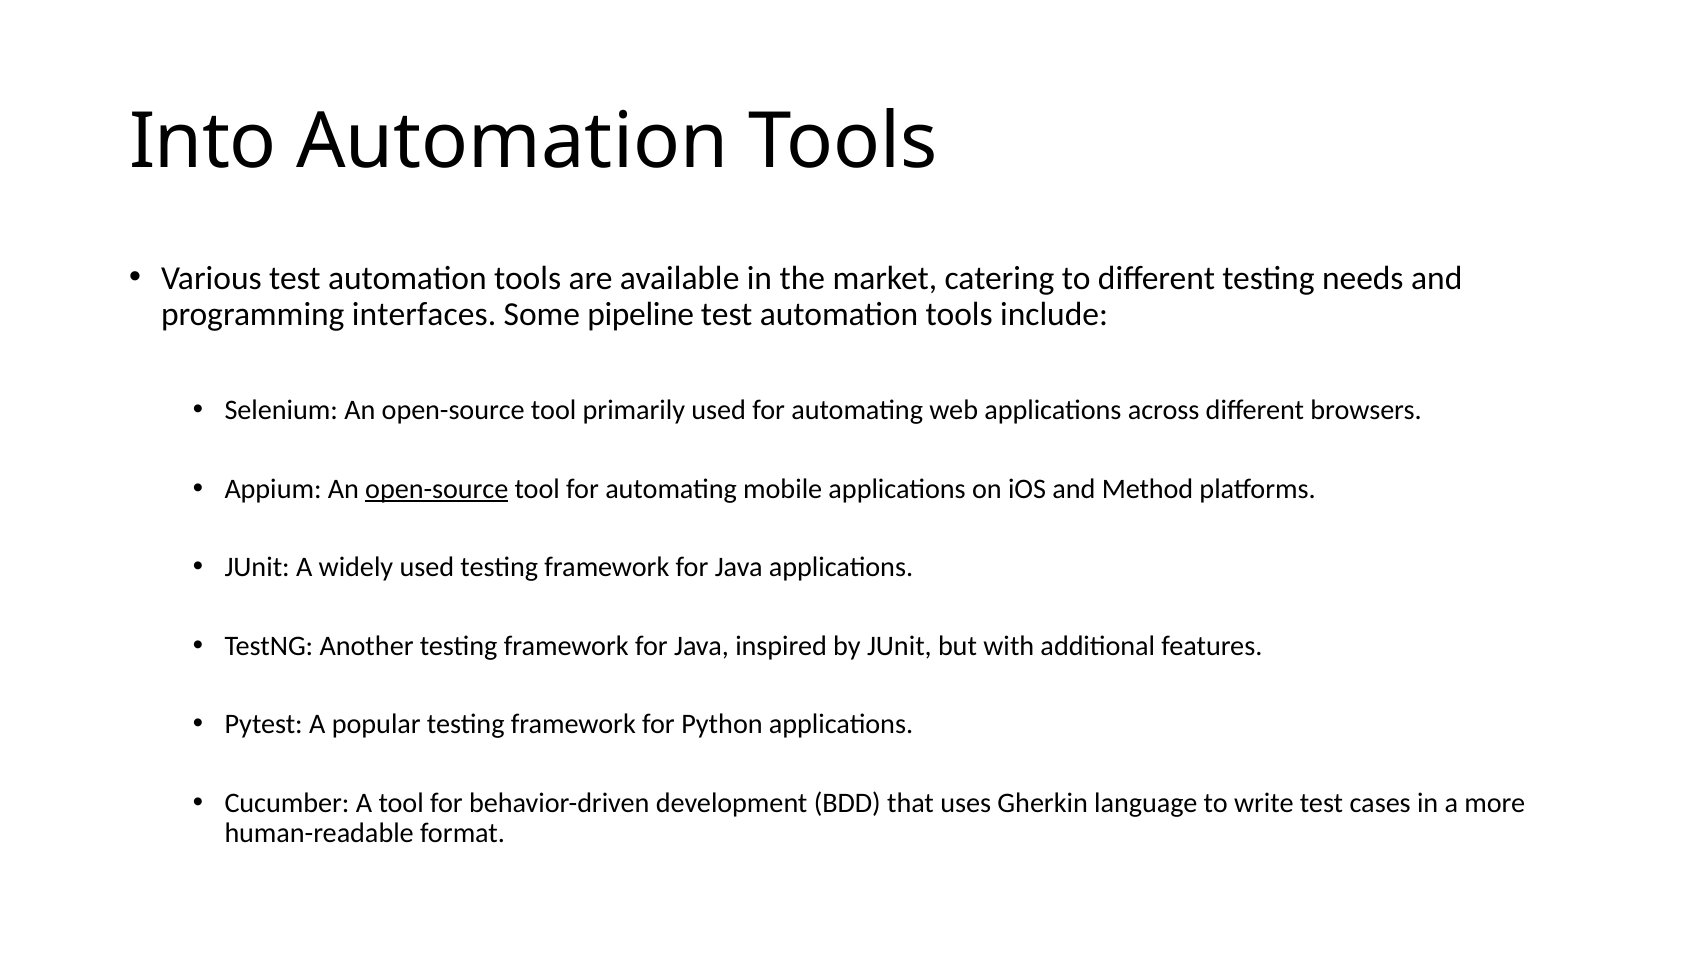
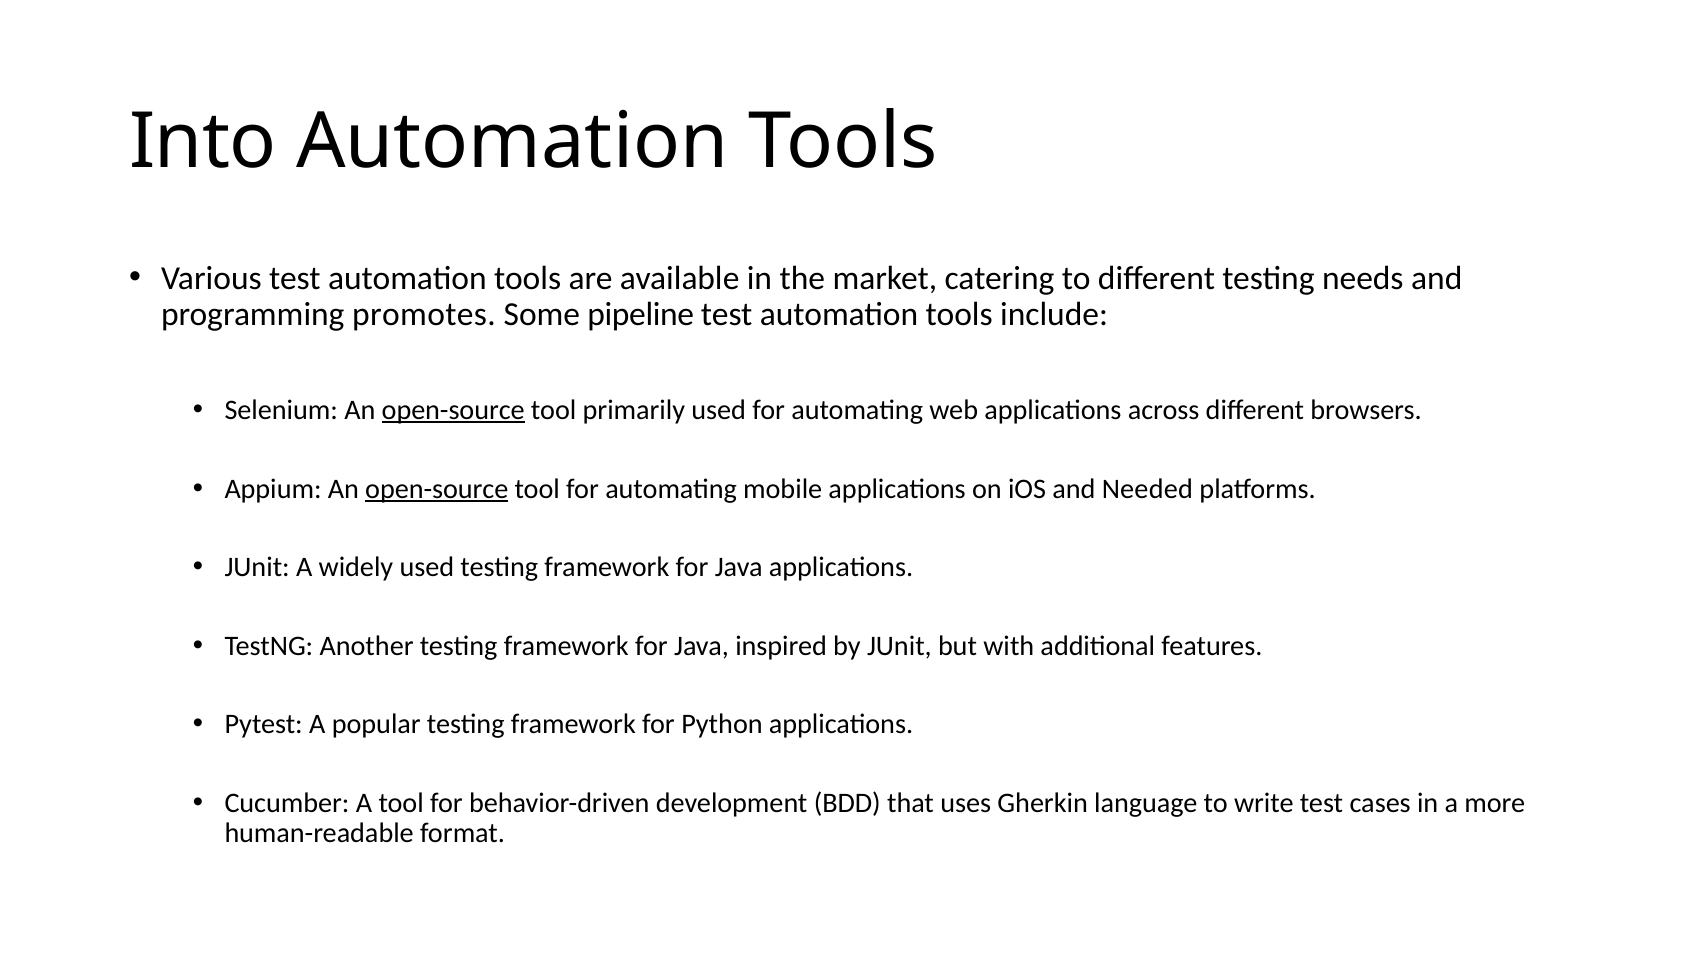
interfaces: interfaces -> promotes (424, 314)
open-source underline: none -> present (453, 410)
Method: Method -> Needed (1147, 489)
